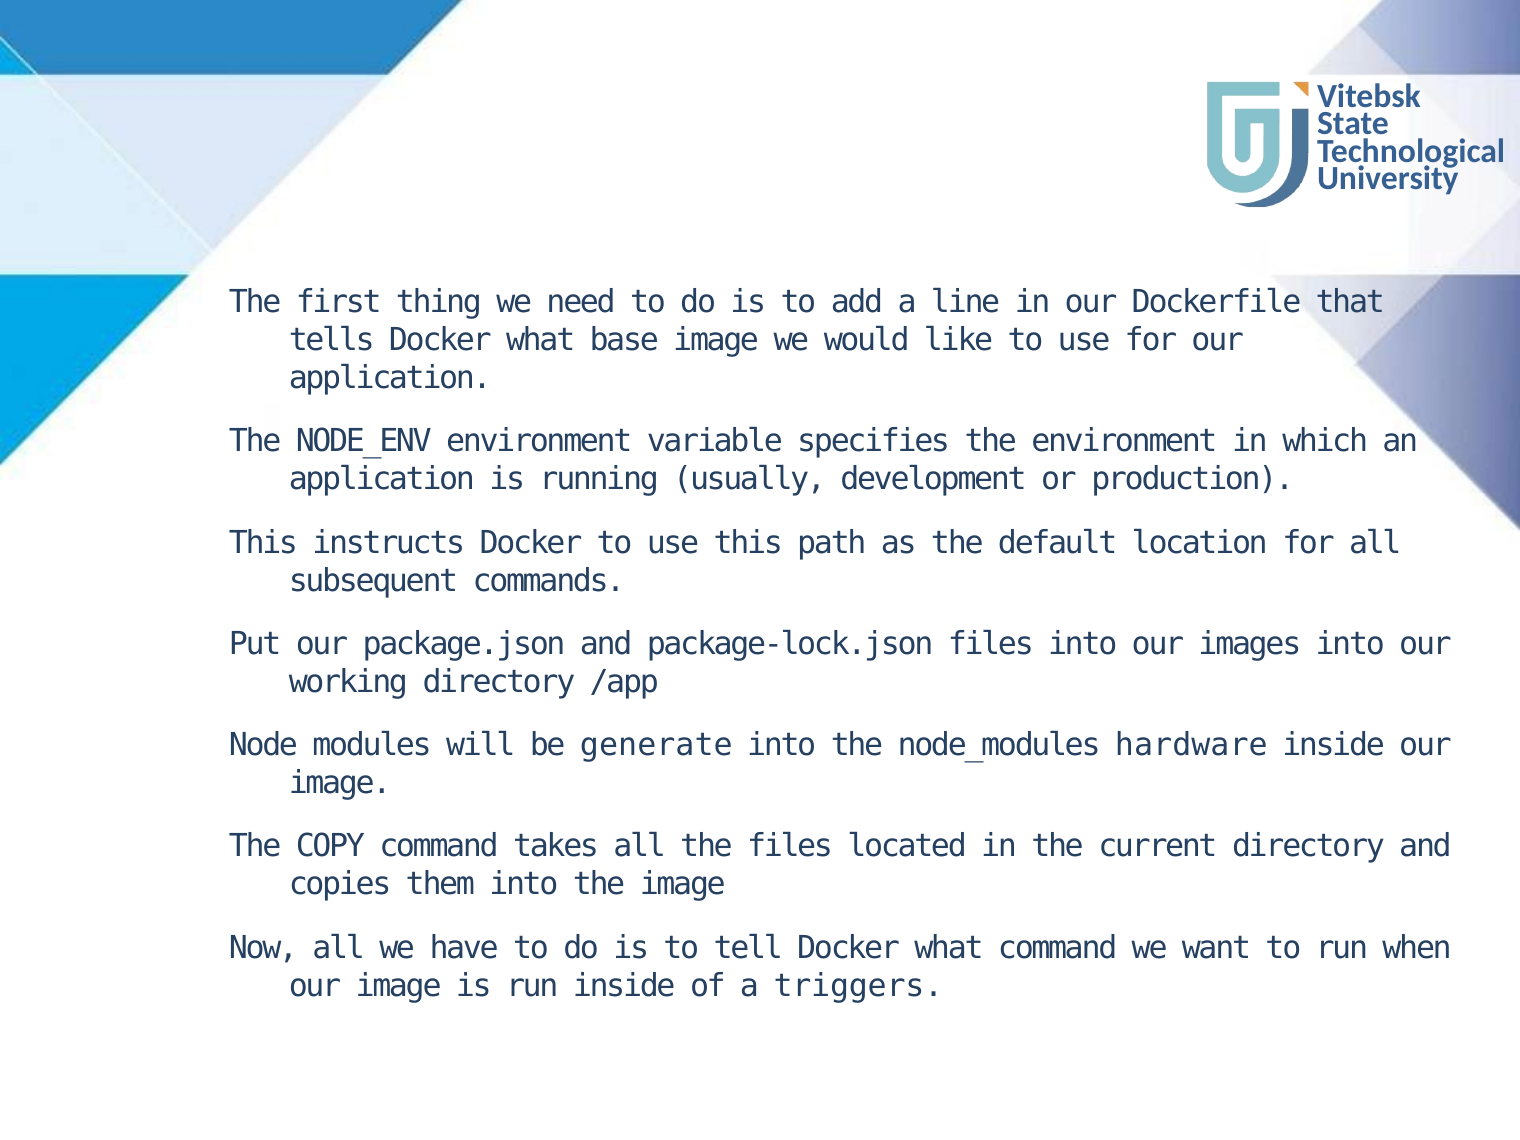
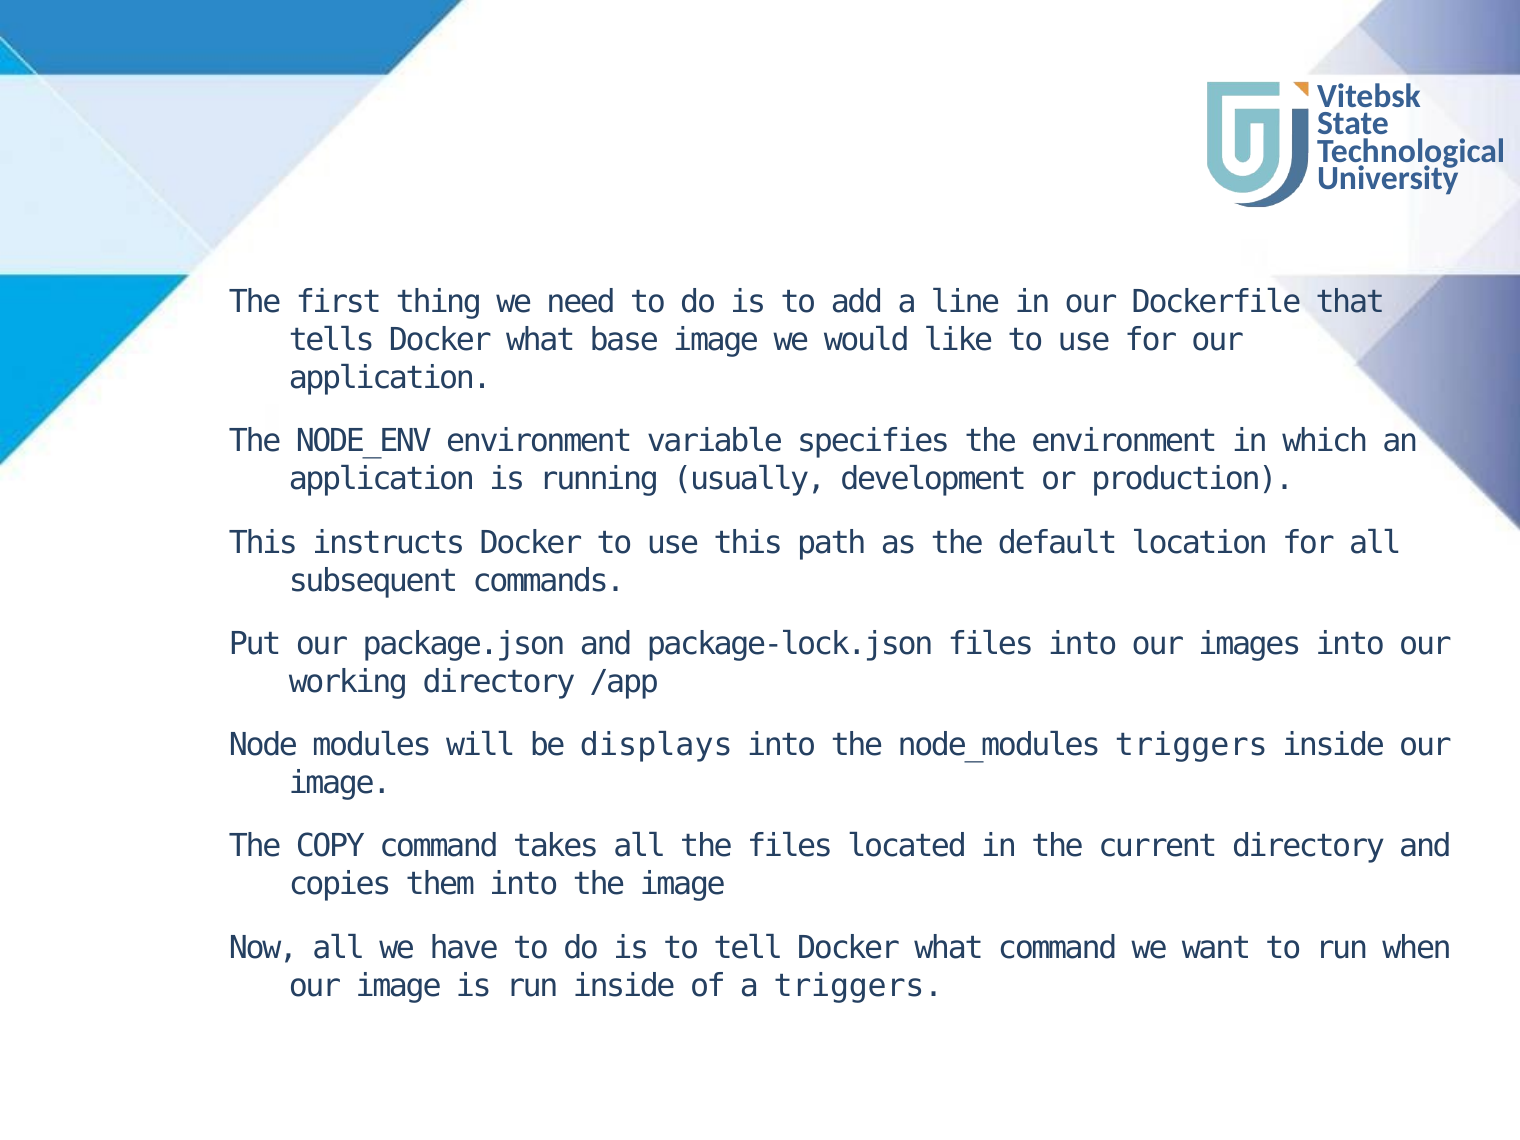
generate: generate -> displays (656, 745)
node_modules hardware: hardware -> triggers (1191, 745)
